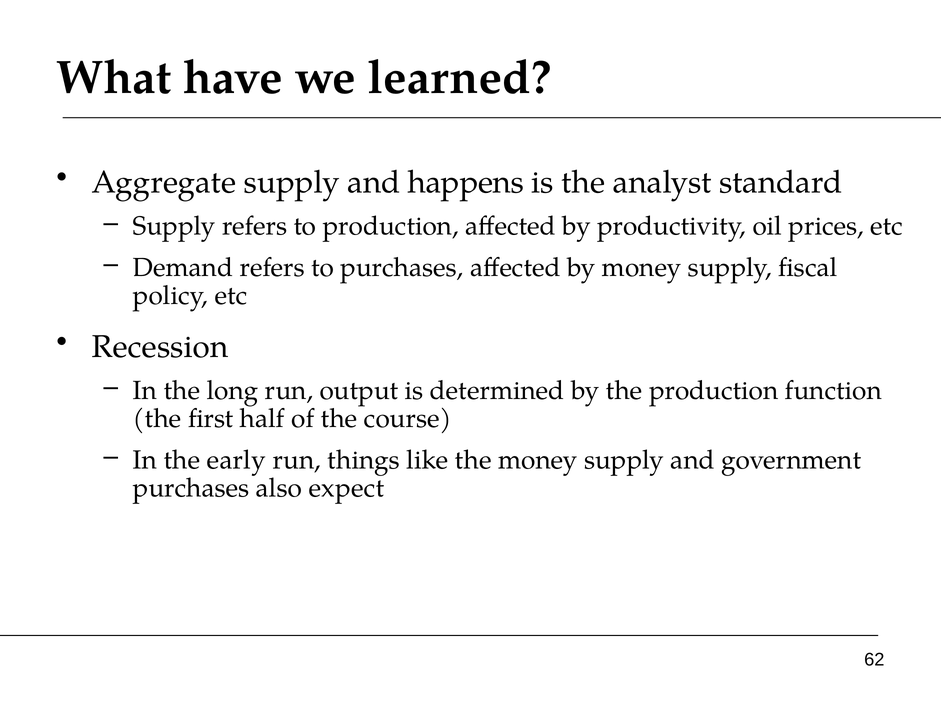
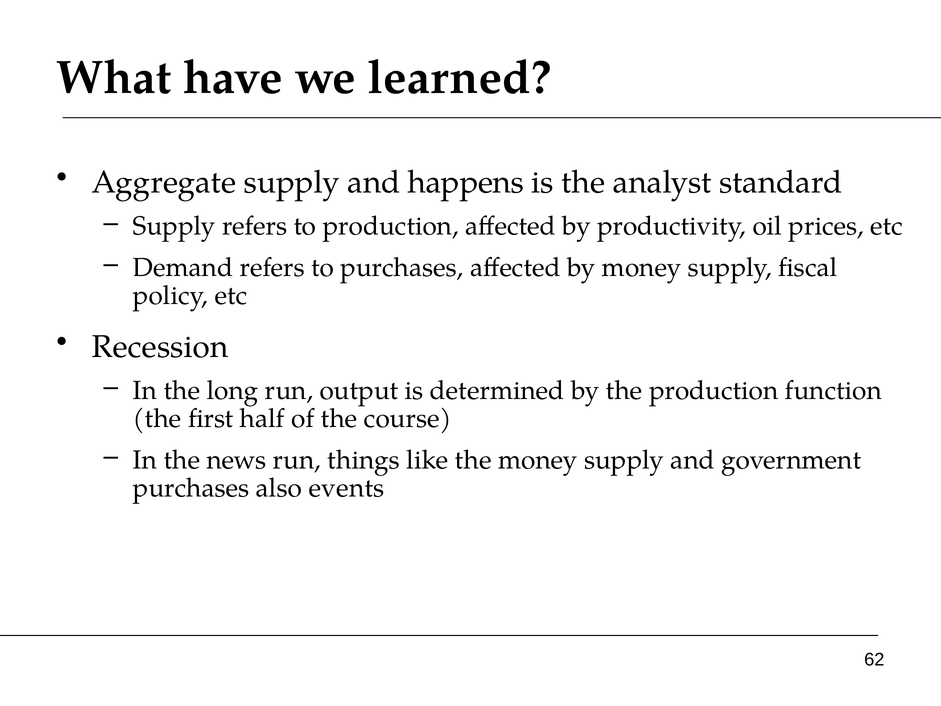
early: early -> news (237, 460)
expect: expect -> events (347, 488)
